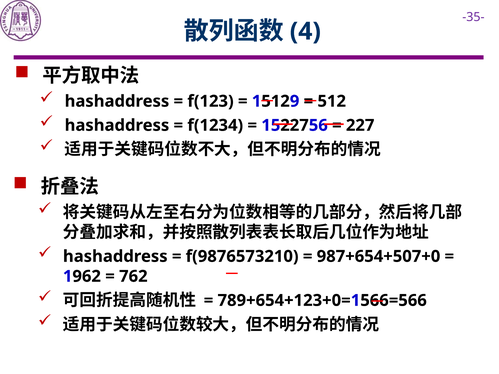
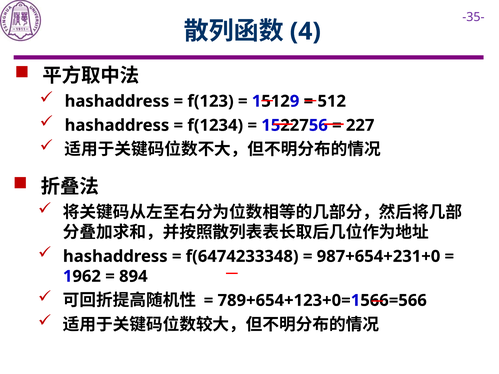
f(9876573210: f(9876573210 -> f(6474233348 (242, 257)
987+654+507+0: 987+654+507+0 -> 987+654+231+0 (378, 257)
762: 762 -> 894 (133, 277)
